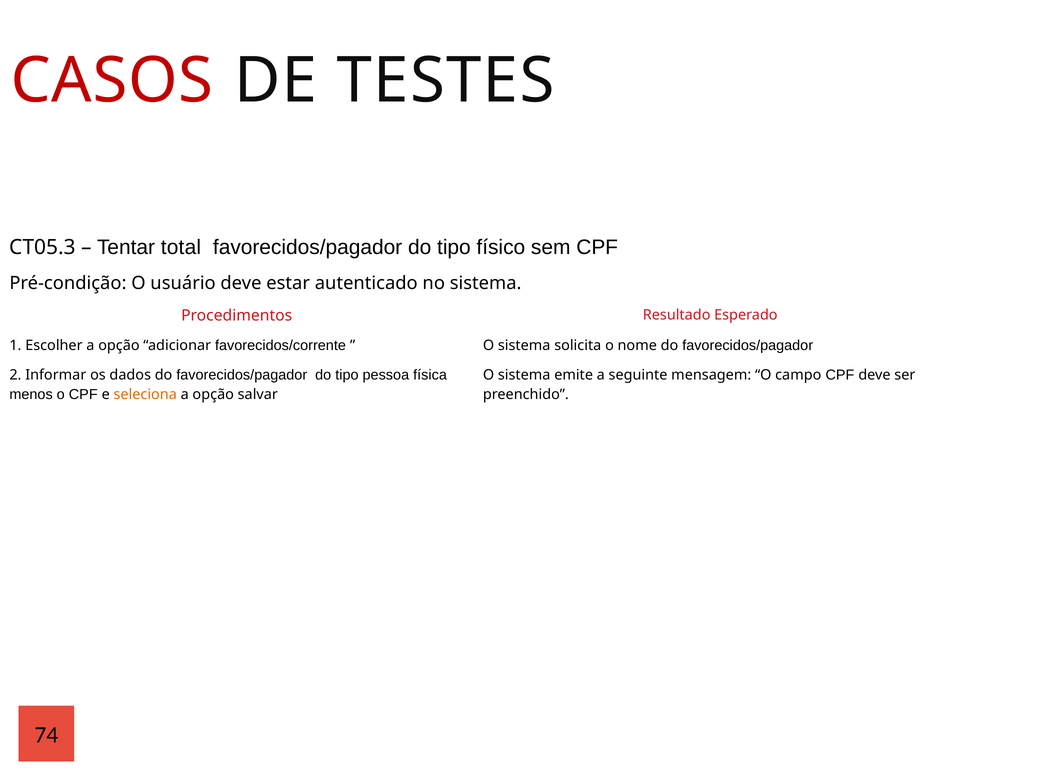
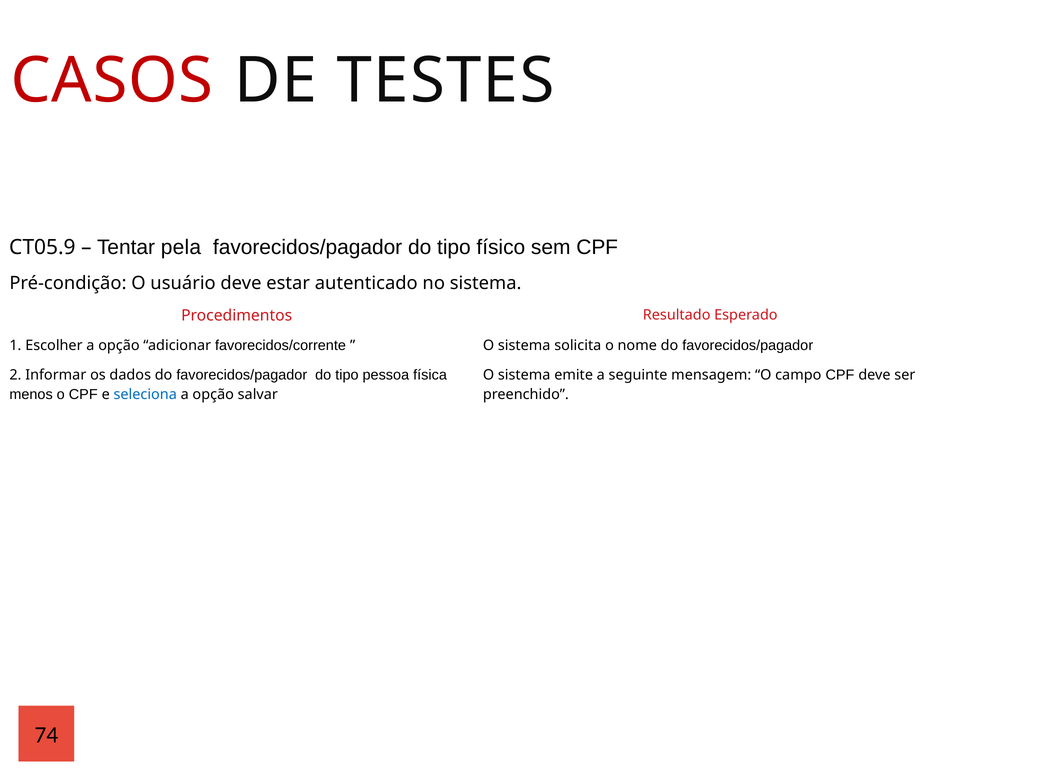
CT05.3: CT05.3 -> CT05.9 (43, 247)
total: total -> pela (181, 247)
seleciona colour: orange -> blue (145, 394)
